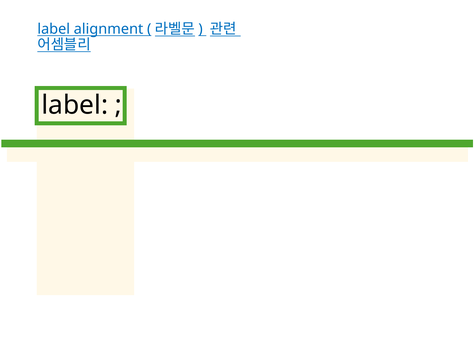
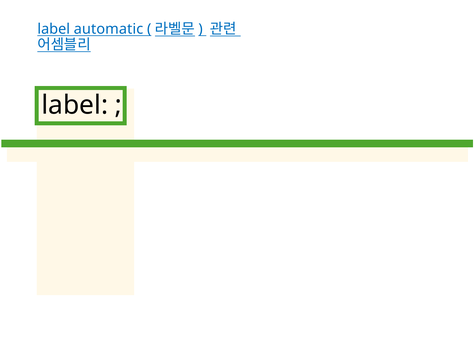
alignment: alignment -> automatic (108, 29)
